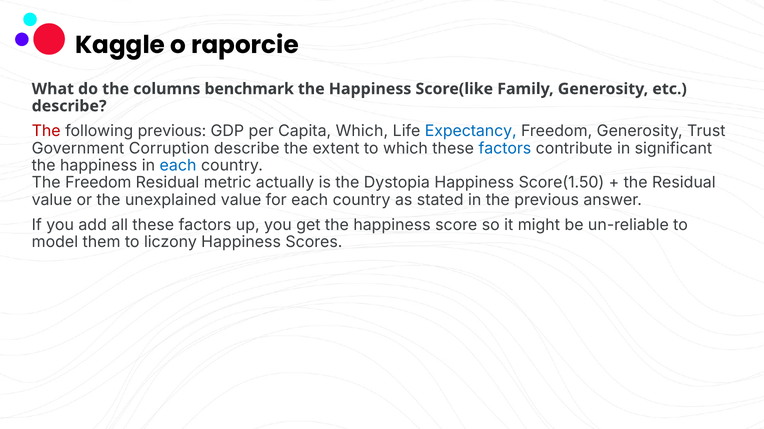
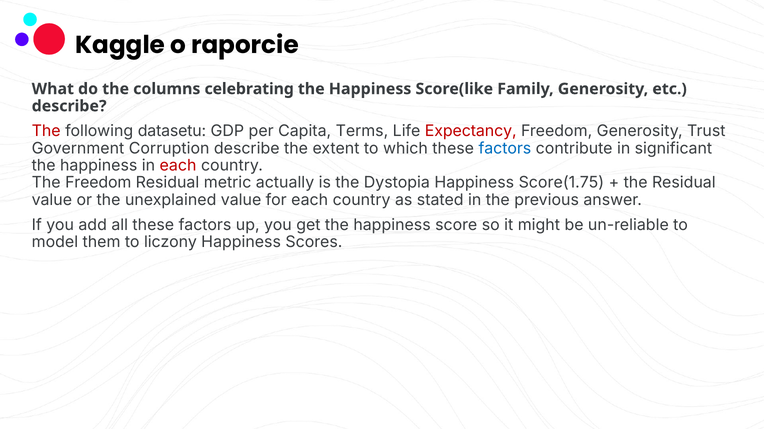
benchmark: benchmark -> celebrating (249, 89)
following previous: previous -> datasetu (172, 131)
Capita Which: Which -> Terms (362, 131)
Expectancy colour: blue -> red (471, 131)
each colour: blue -> red (178, 166)
Score(1.50: Score(1.50 -> Score(1.75 (561, 183)
